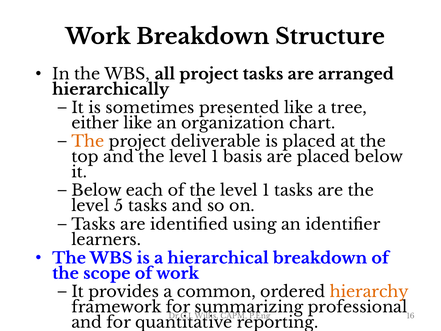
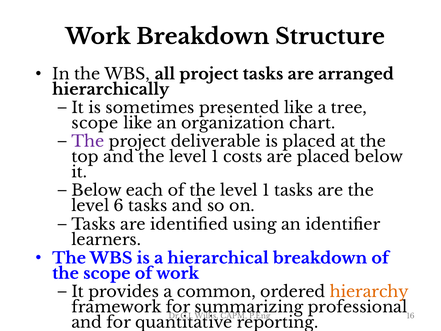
either: either -> scope (95, 123)
The colour: orange -> purple (88, 142)
basis: basis -> costs (243, 157)
5: 5 -> 6 (119, 206)
